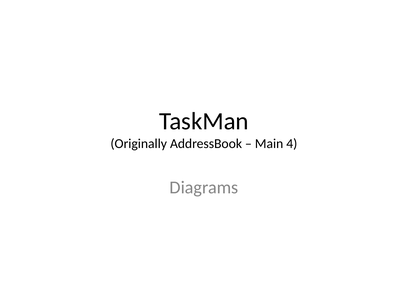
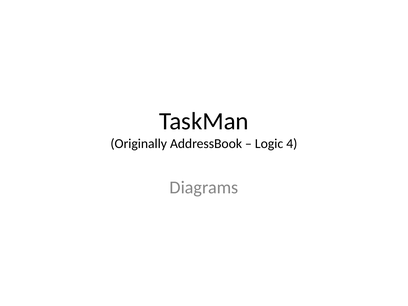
Main: Main -> Logic (269, 144)
